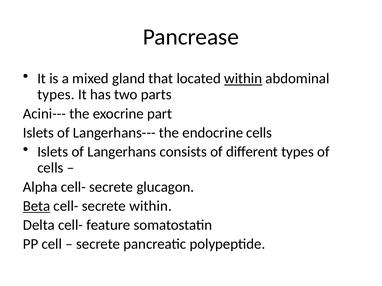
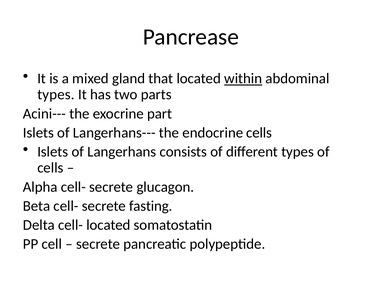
Beta underline: present -> none (37, 206)
secrete within: within -> fasting (151, 206)
cell- feature: feature -> located (108, 225)
